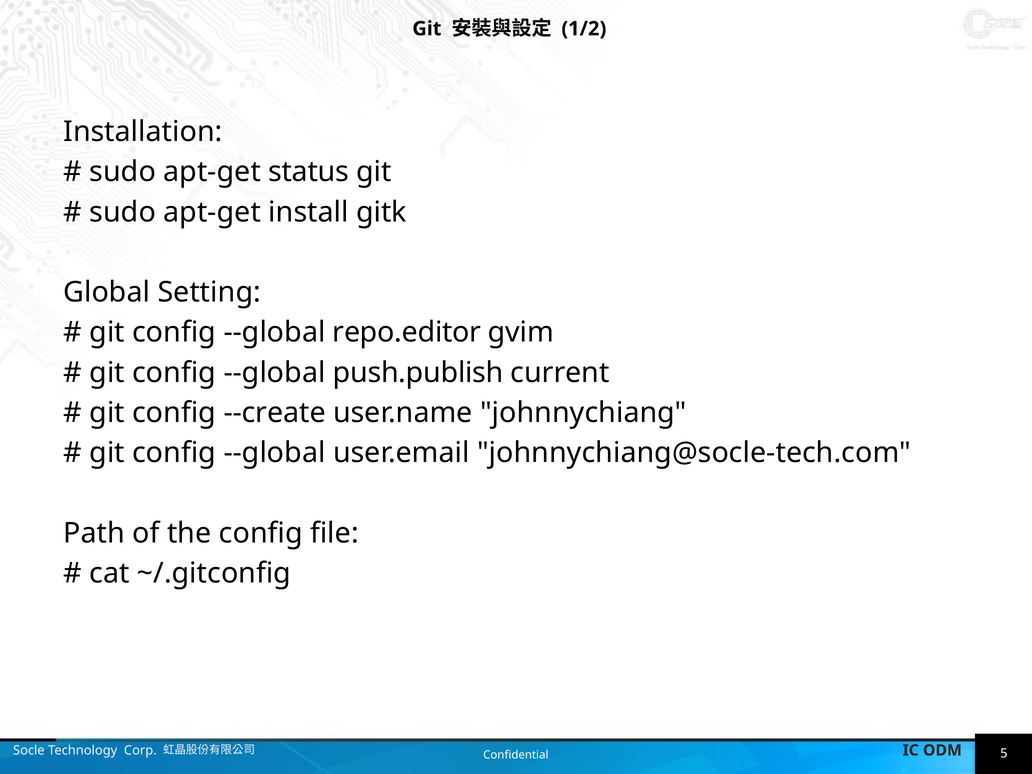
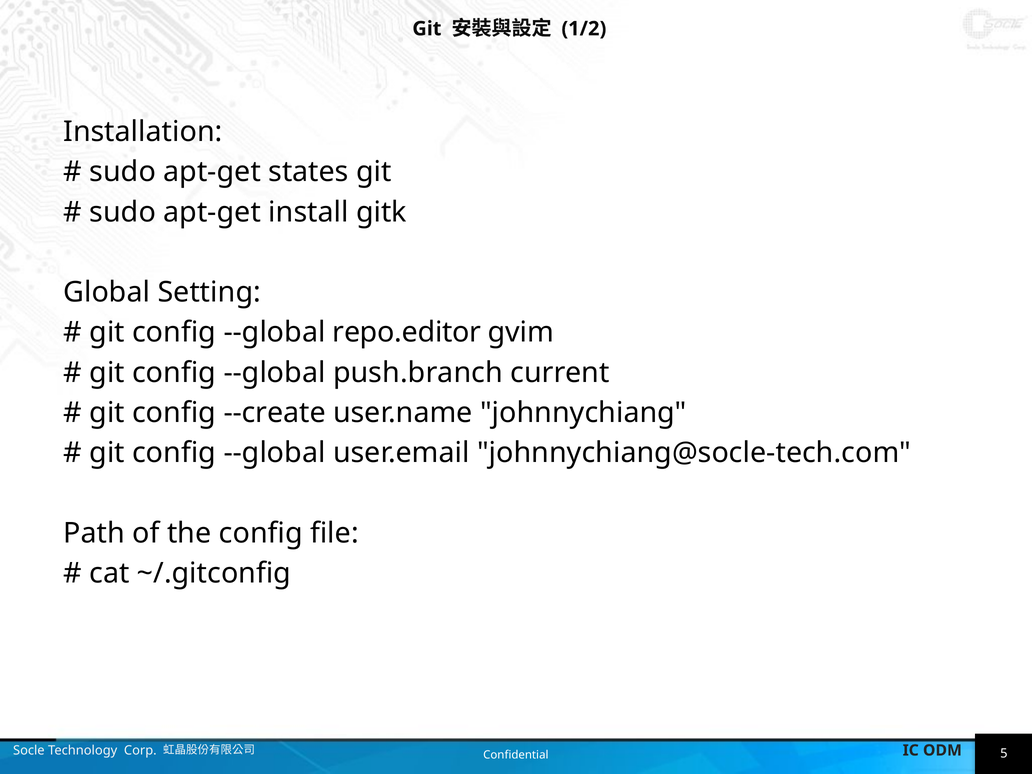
status: status -> states (308, 172)
push.publish: push.publish -> push.branch (418, 373)
